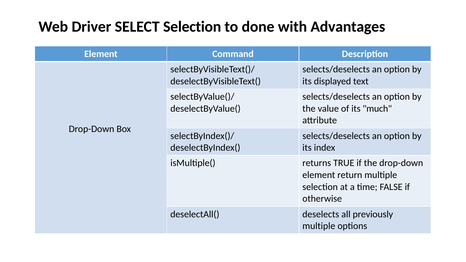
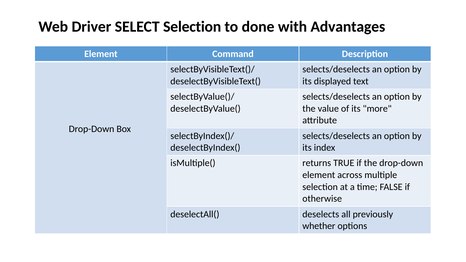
much: much -> more (377, 109)
return: return -> across (350, 175)
multiple: multiple -> whether (319, 226)
